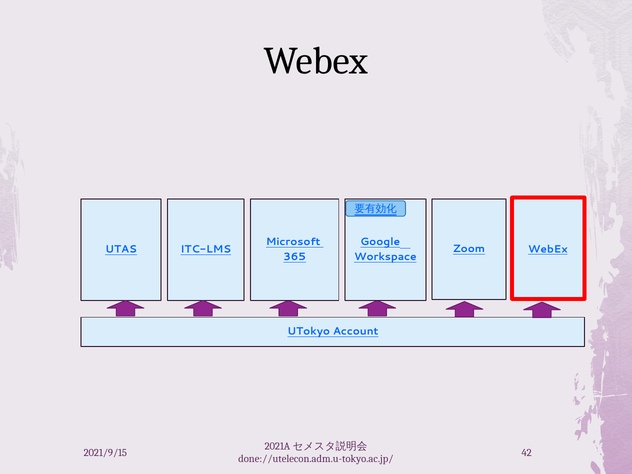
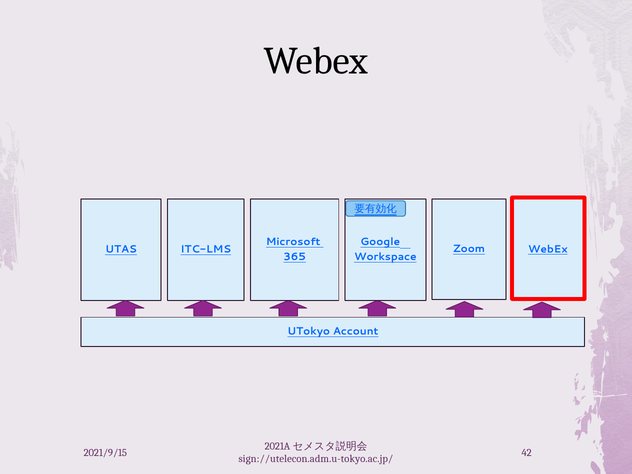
done://utelecon.adm.u-tokyo.ac.jp/: done://utelecon.adm.u-tokyo.ac.jp/ -> sign://utelecon.adm.u-tokyo.ac.jp/ (316, 459)
